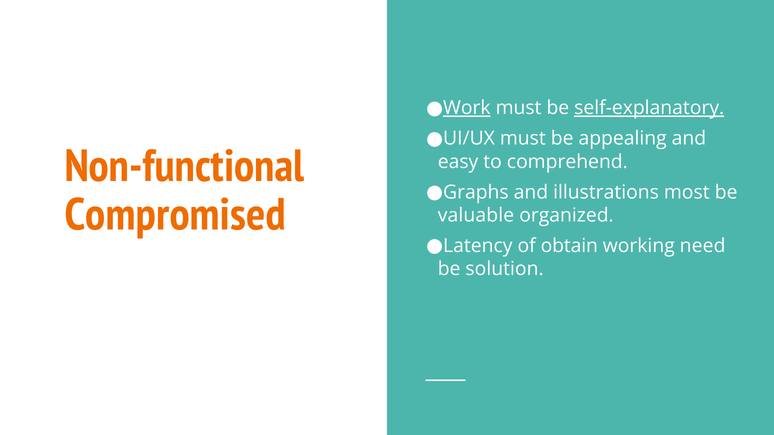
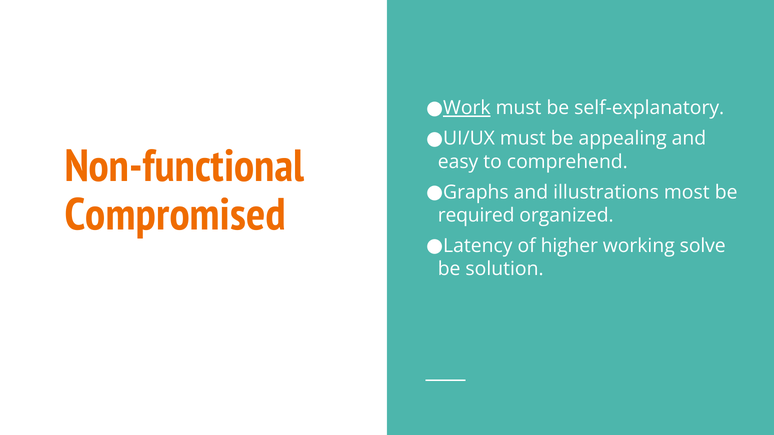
self-explanatory underline: present -> none (649, 108)
valuable: valuable -> required (476, 216)
obtain: obtain -> higher (569, 246)
need: need -> solve (703, 246)
